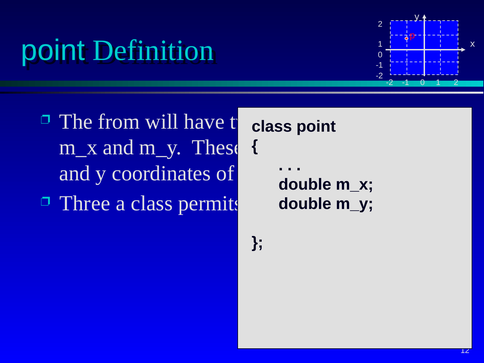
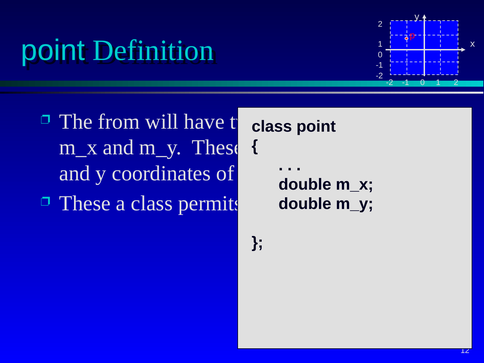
Three: Three -> These (85, 203)
